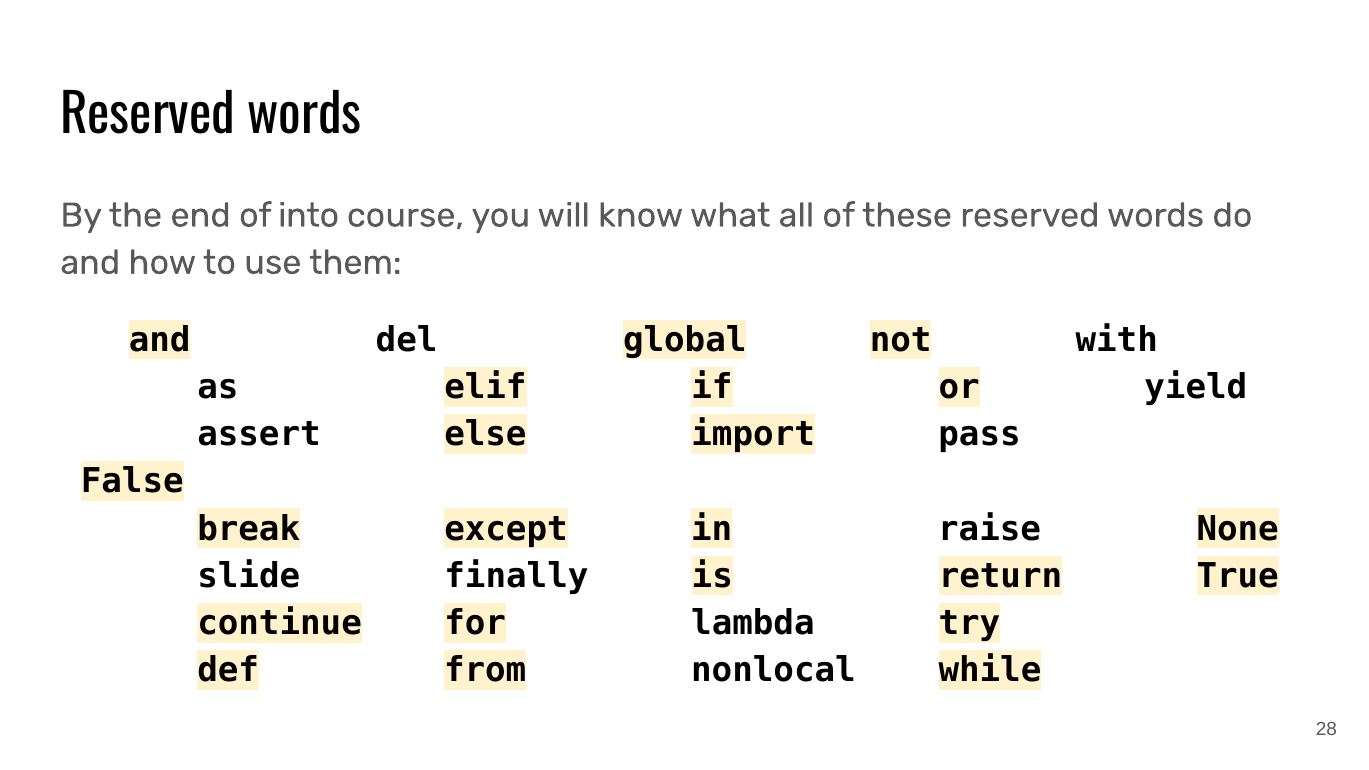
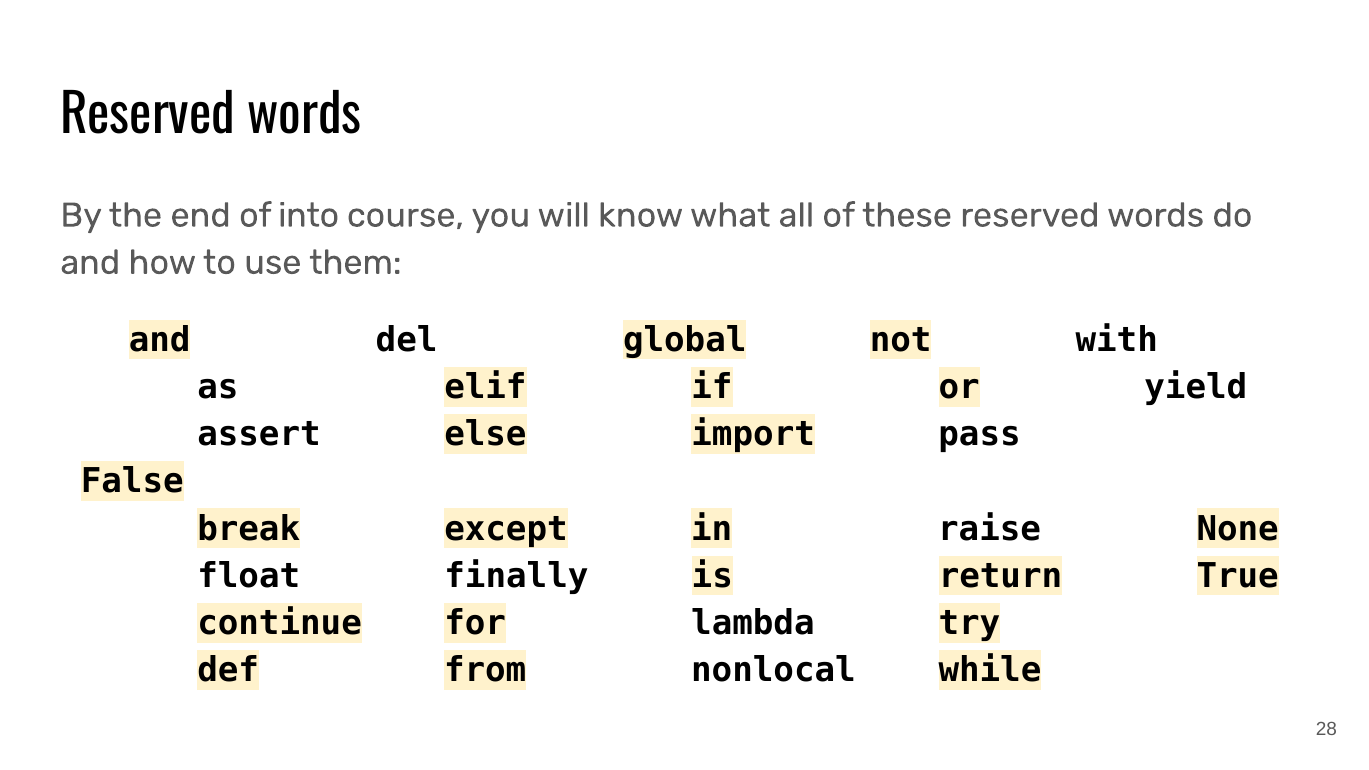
slide: slide -> float (249, 576)
